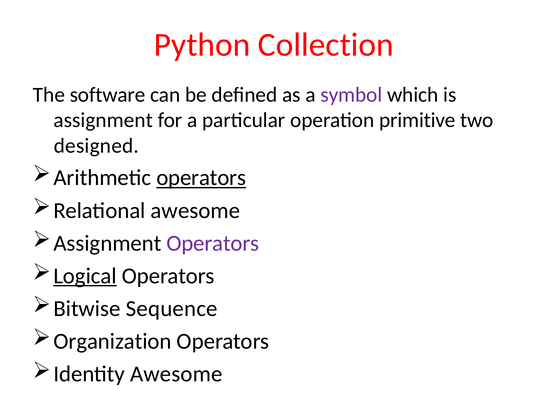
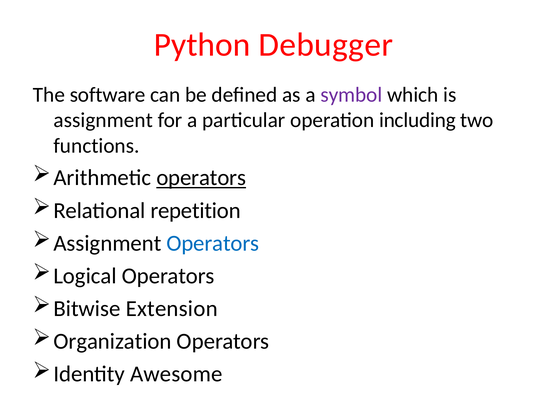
Collection: Collection -> Debugger (326, 45)
primitive: primitive -> including (417, 120)
designed: designed -> functions (97, 146)
Relational awesome: awesome -> repetition (196, 210)
Operators colour: purple -> blue (213, 243)
Logical underline: present -> none (85, 276)
Sequence: Sequence -> Extension (172, 309)
